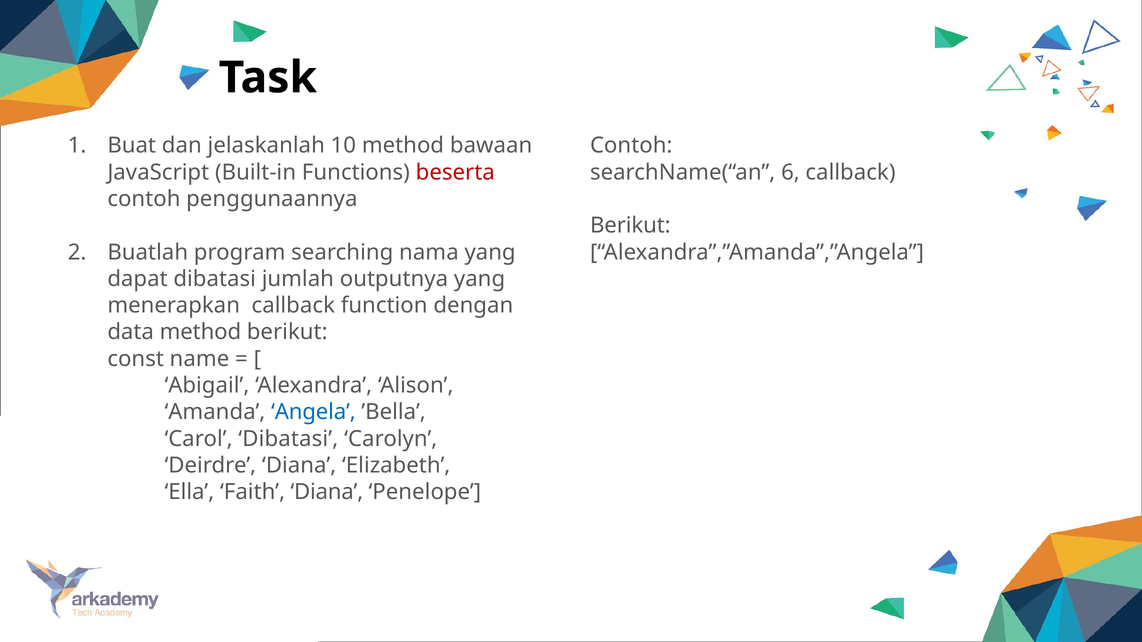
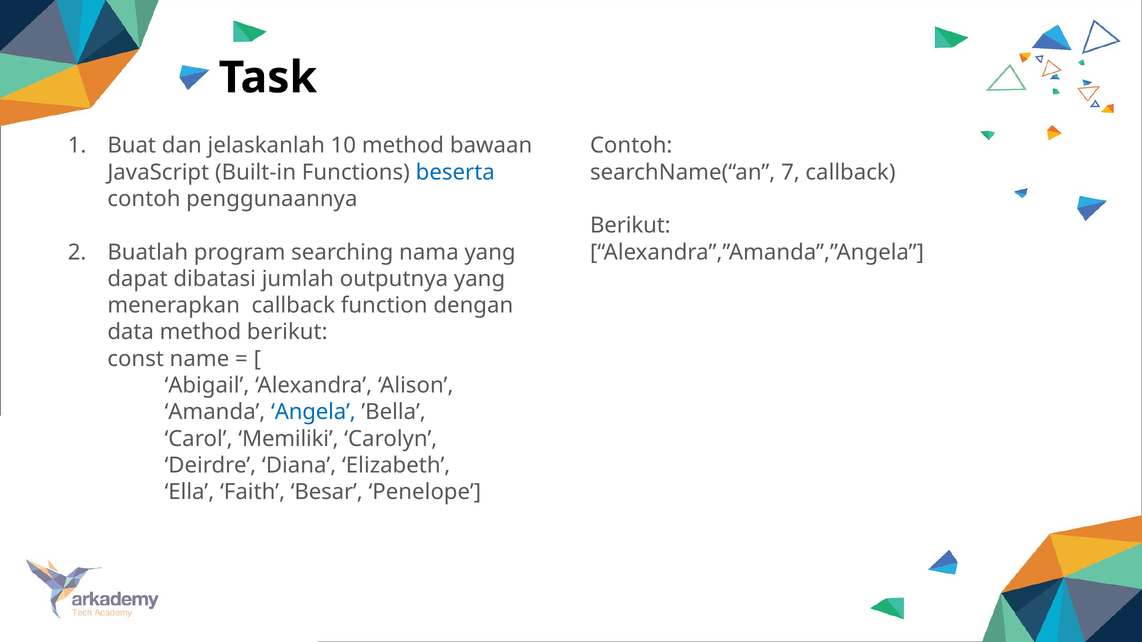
beserta colour: red -> blue (455, 172)
6: 6 -> 7 (790, 172)
Carol Dibatasi: Dibatasi -> Memiliki (288, 439)
Faith Diana: Diana -> Besar (327, 492)
